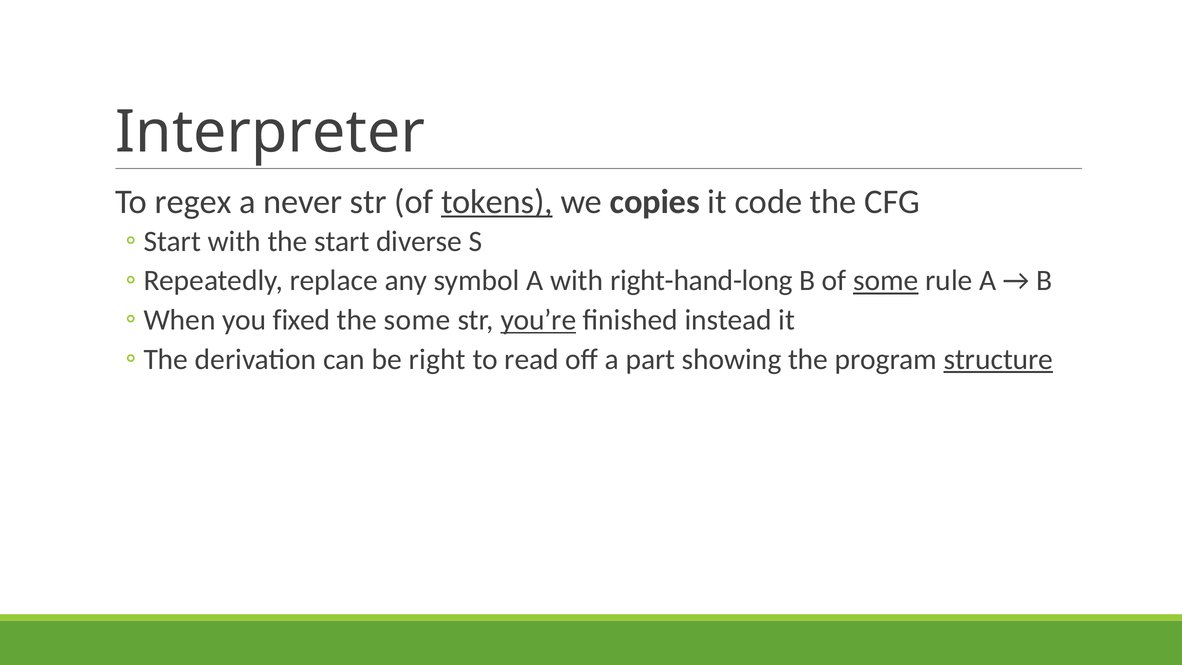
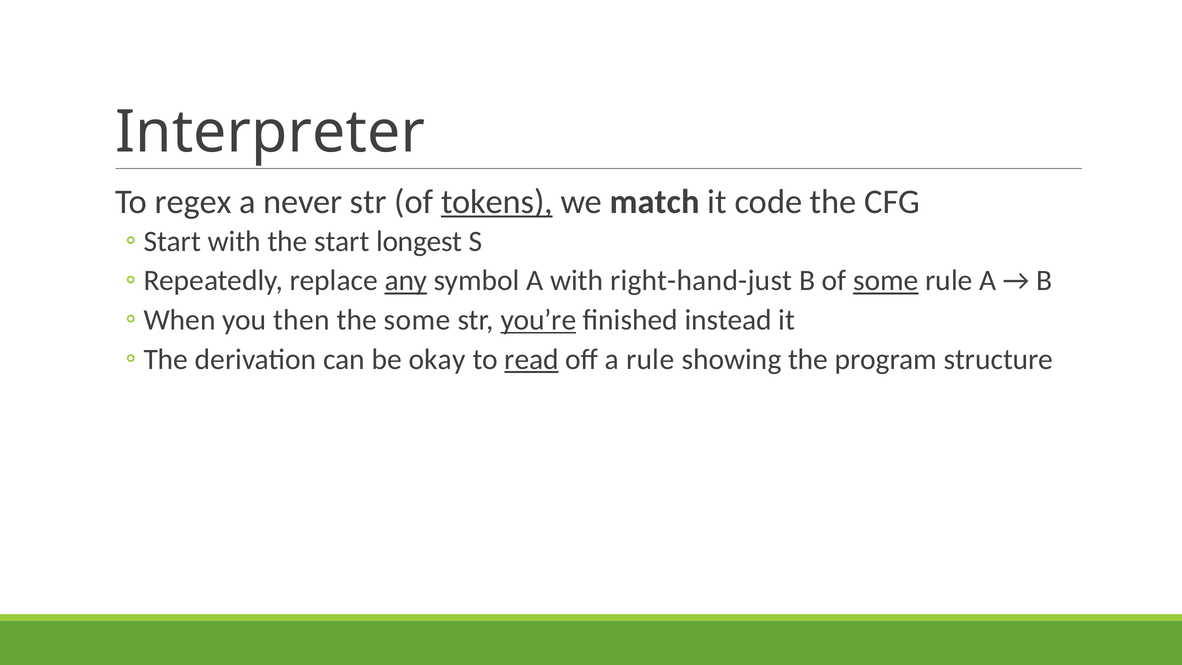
copies: copies -> match (655, 202)
diverse: diverse -> longest (419, 241)
any underline: none -> present (406, 281)
right-hand-long: right-hand-long -> right-hand-just (701, 281)
fixed: fixed -> then (301, 320)
right: right -> okay (437, 359)
read underline: none -> present (532, 359)
a part: part -> rule (650, 359)
structure underline: present -> none (998, 359)
